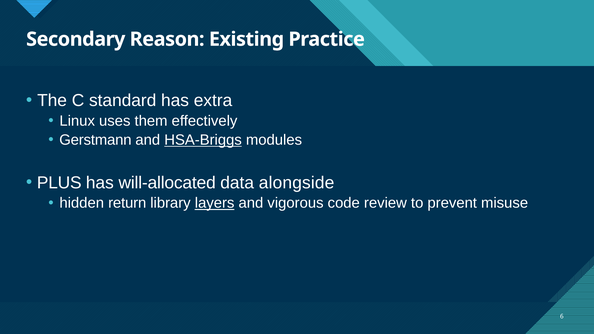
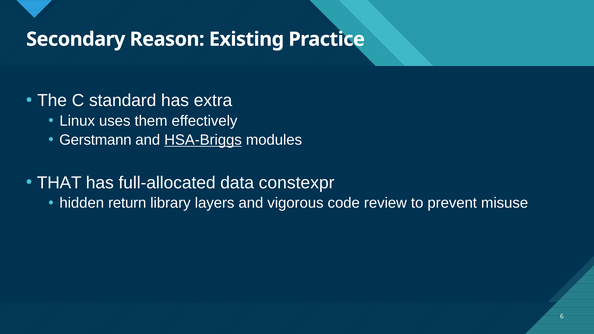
PLUS: PLUS -> THAT (59, 183)
will-allocated: will-allocated -> full-allocated (167, 183)
alongside: alongside -> constexpr (297, 183)
layers underline: present -> none (215, 203)
